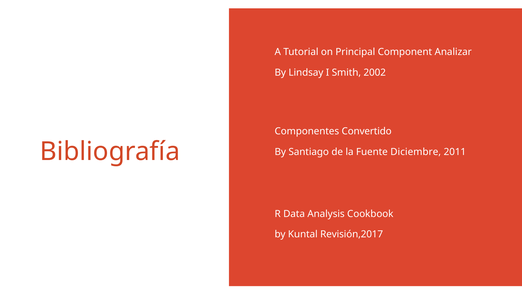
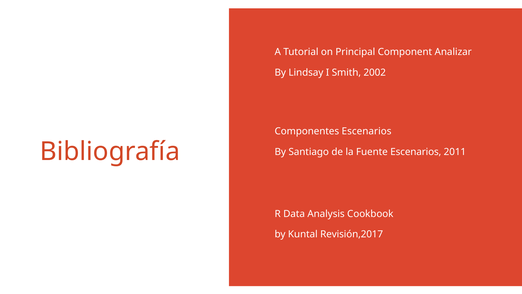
Componentes Convertido: Convertido -> Escenarios (367, 131)
Fuente Diciembre: Diciembre -> Escenarios (416, 152)
